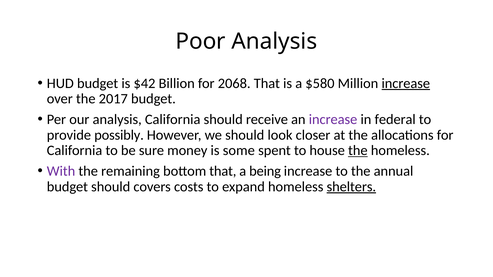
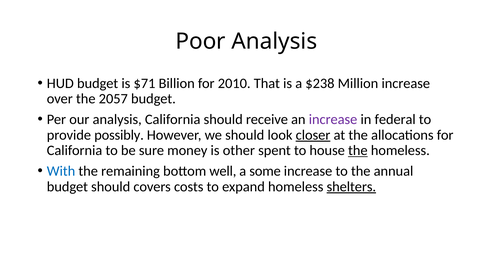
$42: $42 -> $71 (144, 83)
2068: 2068 -> 2010 (234, 83)
$580: $580 -> $238 (320, 83)
increase underline: present -> none (406, 83)
2017: 2017 -> 2057 (113, 99)
closer underline: none -> present (313, 135)
some: some -> other (239, 151)
With colour: purple -> blue (61, 171)
bottom that: that -> well (223, 171)
being: being -> some (265, 171)
